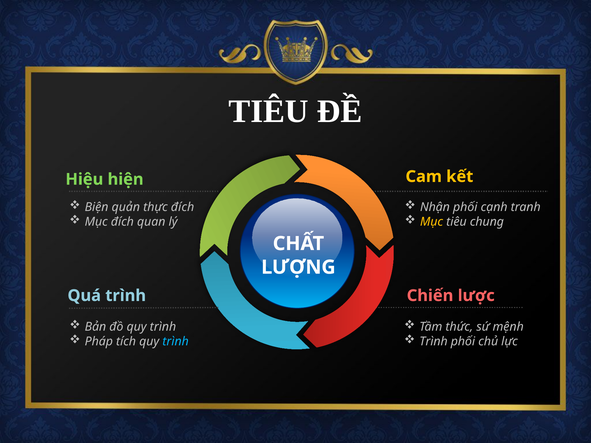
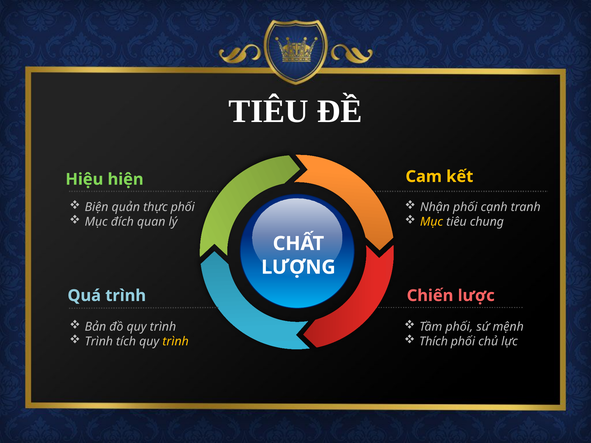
thực đích: đích -> phối (183, 207)
Tầm thức: thức -> phối (459, 327)
Pháp: Pháp -> Trình (99, 342)
trình colour: light blue -> yellow (176, 342)
Trình: Trình -> Thích (434, 342)
